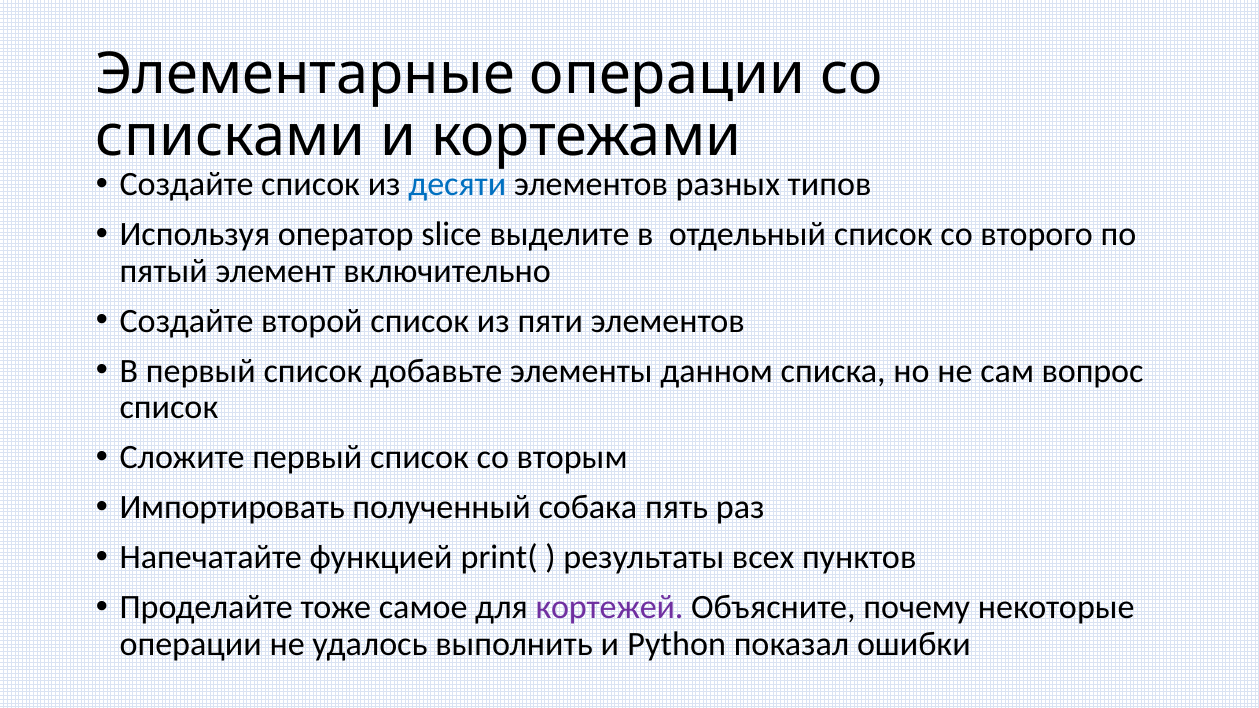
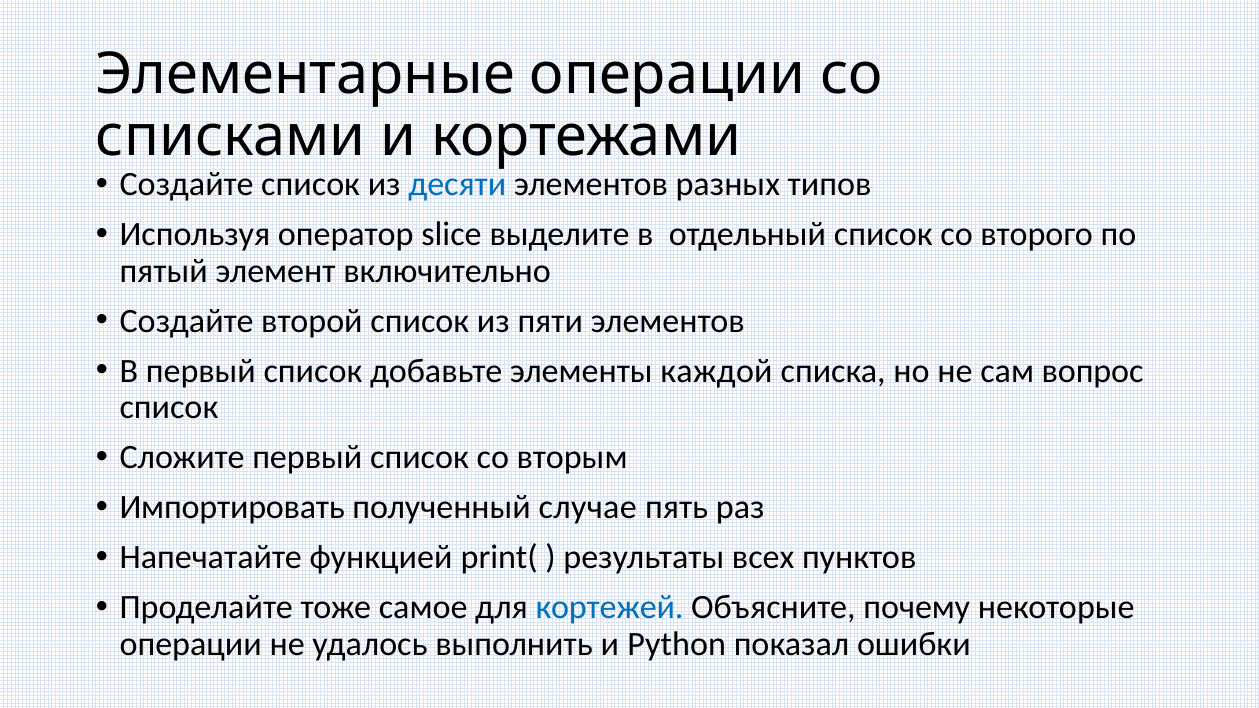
данном: данном -> каждой (717, 371)
собака: собака -> случае (588, 508)
кортежей colour: purple -> blue (609, 607)
